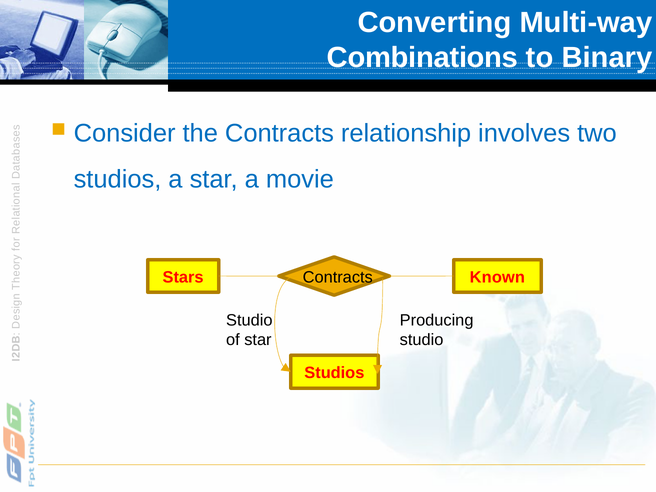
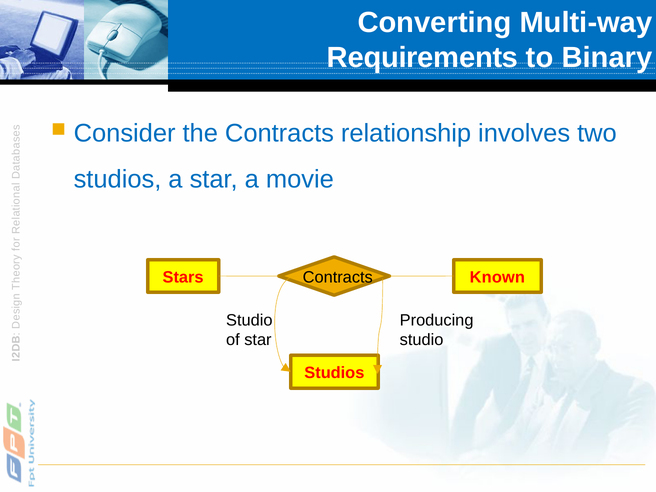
Combinations: Combinations -> Requirements (422, 58)
